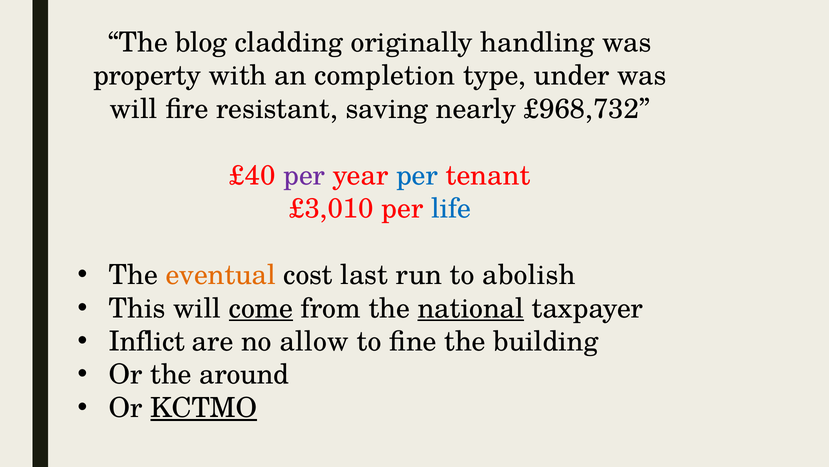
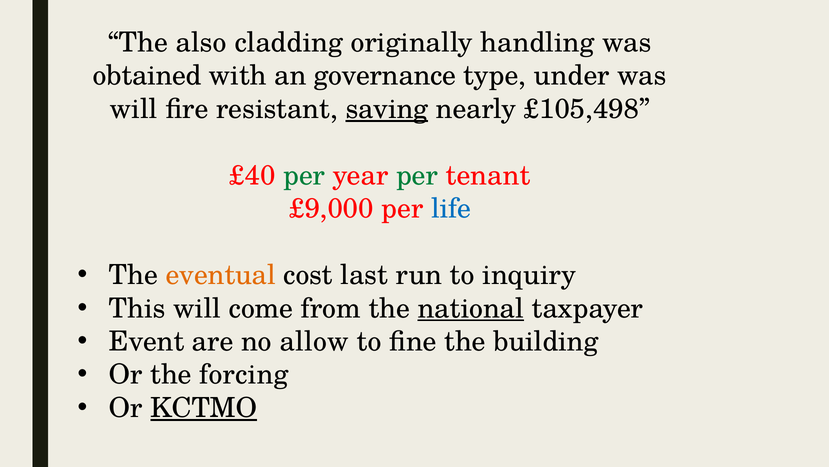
blog: blog -> also (201, 43)
property: property -> obtained (147, 76)
completion: completion -> governance (385, 76)
saving underline: none -> present (387, 109)
£968,732: £968,732 -> £105,498 (587, 109)
per colour: purple -> green (304, 175)
per colour: blue -> green (417, 175)
£3,010: £3,010 -> £9,000 (331, 208)
abolish: abolish -> inquiry (529, 275)
come underline: present -> none (261, 308)
Inflict: Inflict -> Event (147, 341)
around: around -> forcing (244, 374)
